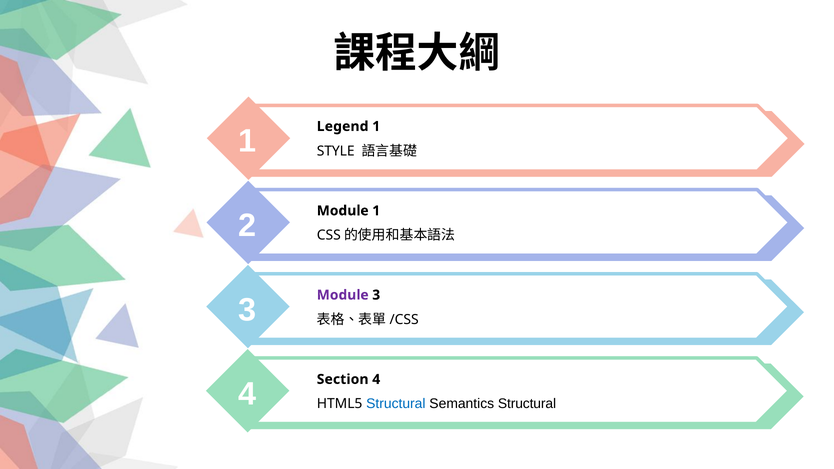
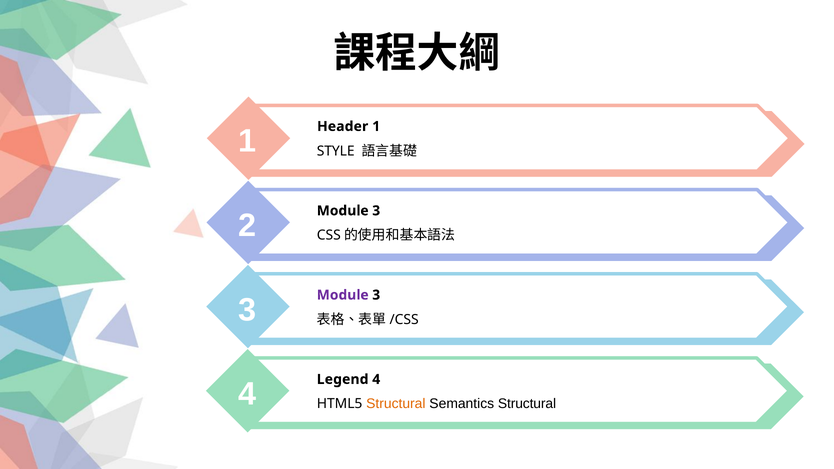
Legend: Legend -> Header (343, 126)
2 Module 1: 1 -> 3 (376, 211)
Section: Section -> Legend (343, 379)
Structural colour: blue -> orange (396, 404)
